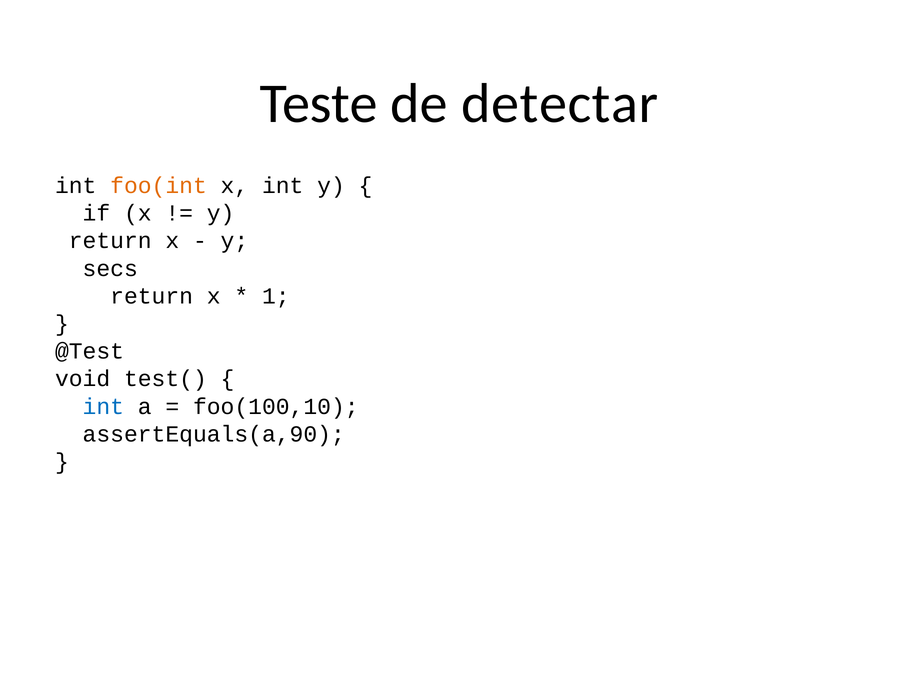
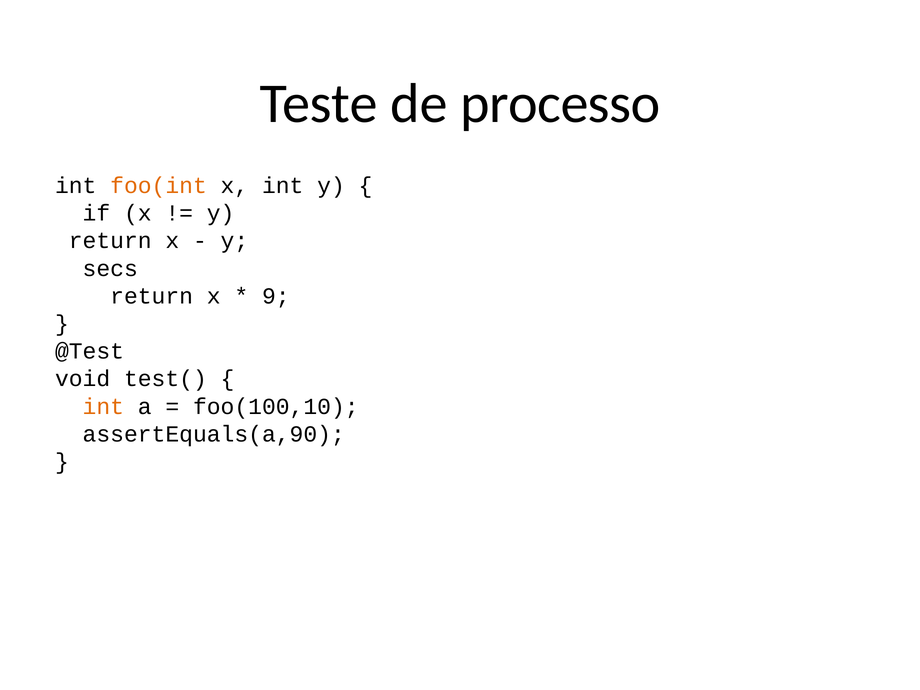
detectar: detectar -> processo (560, 104)
1: 1 -> 9 (276, 296)
int colour: blue -> orange (103, 406)
